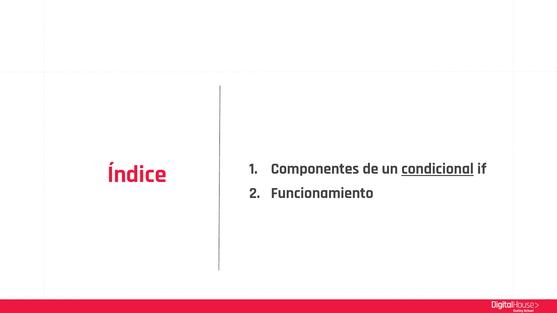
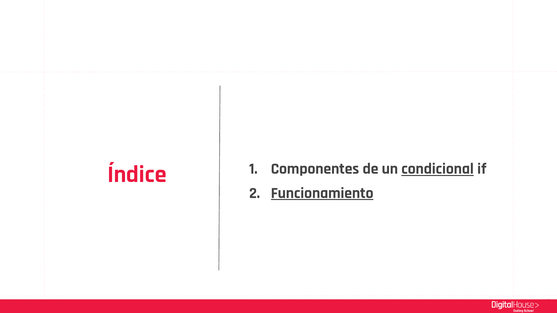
Funcionamiento underline: none -> present (322, 193)
